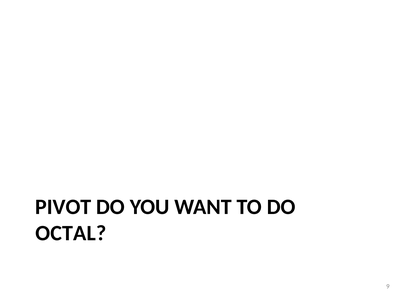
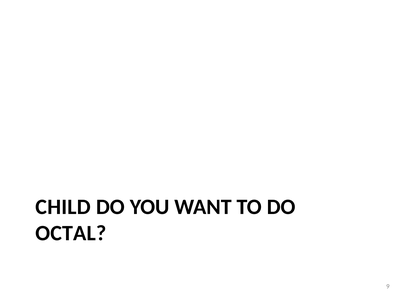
PIVOT: PIVOT -> CHILD (63, 207)
